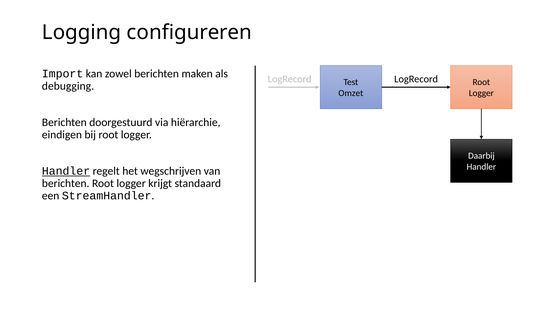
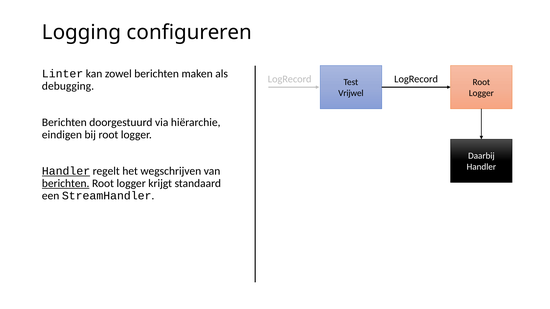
Import: Import -> Linter (63, 74)
Omzet: Omzet -> Vrijwel (351, 93)
berichten underline: none -> present (66, 184)
